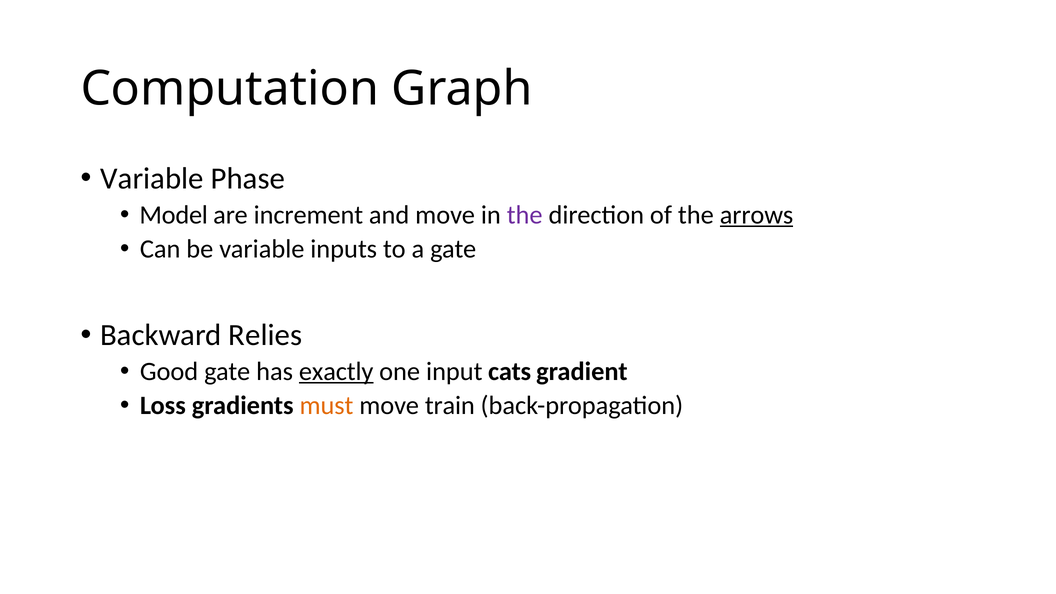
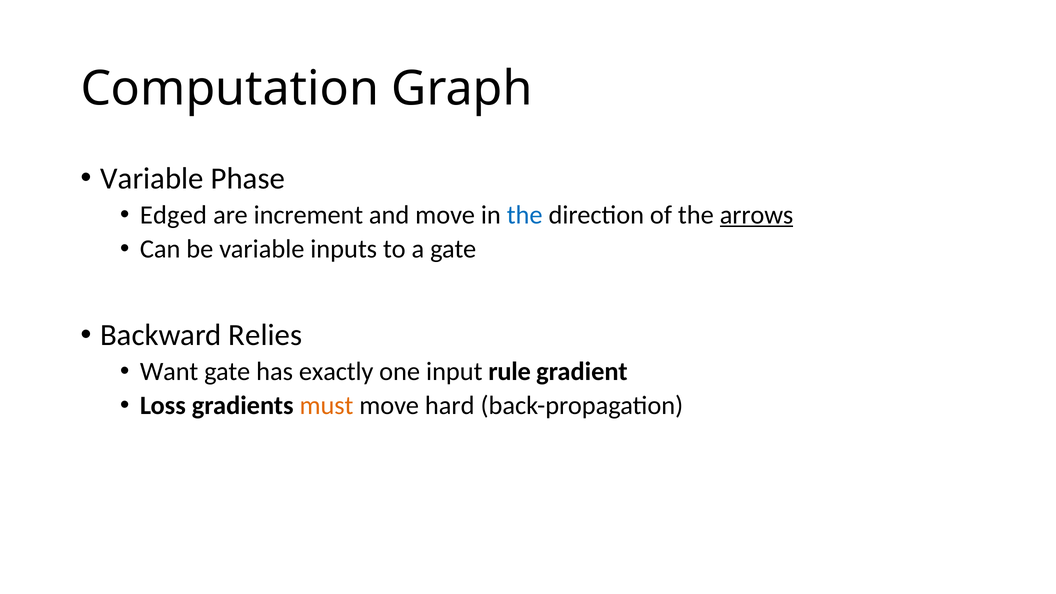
Model: Model -> Edged (173, 215)
the colour: purple -> blue (525, 215)
Good: Good -> Want (169, 371)
exactly underline: present -> none (336, 371)
cats: cats -> rule (510, 371)
train: train -> hard (450, 405)
